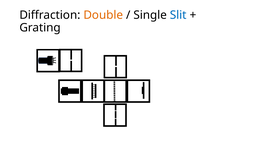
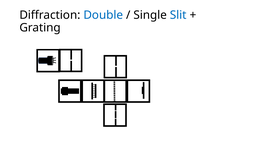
Double colour: orange -> blue (103, 15)
